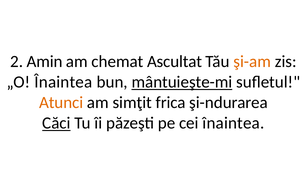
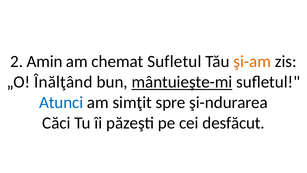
chemat Ascultat: Ascultat -> Sufletul (174, 61)
„O Înaintea: Înaintea -> Înălţând (63, 82)
Atunci colour: orange -> blue (61, 102)
frica: frica -> spre (171, 102)
Căci underline: present -> none (56, 123)
cei înaintea: înaintea -> desfăcut (234, 123)
